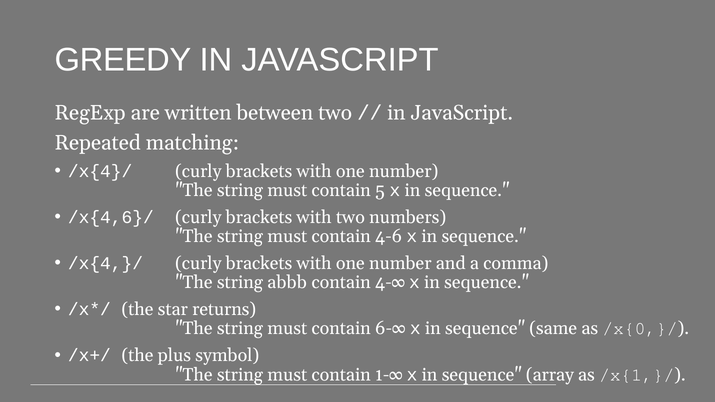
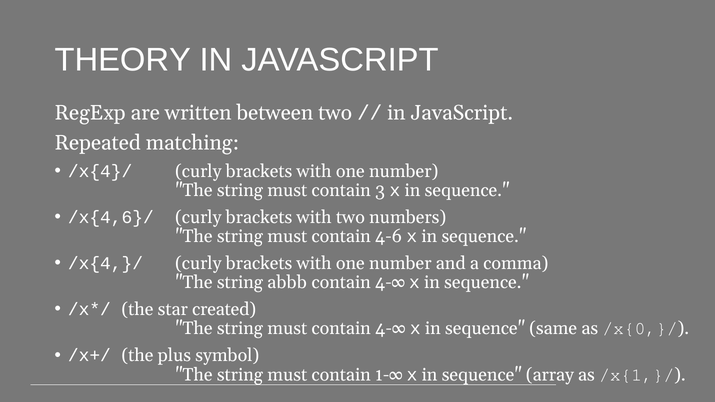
GREEDY: GREEDY -> THEORY (123, 60)
5: 5 -> 3 (380, 191)
returns: returns -> created (224, 309)
must contain 6-∞: 6-∞ -> 4-∞ (390, 329)
